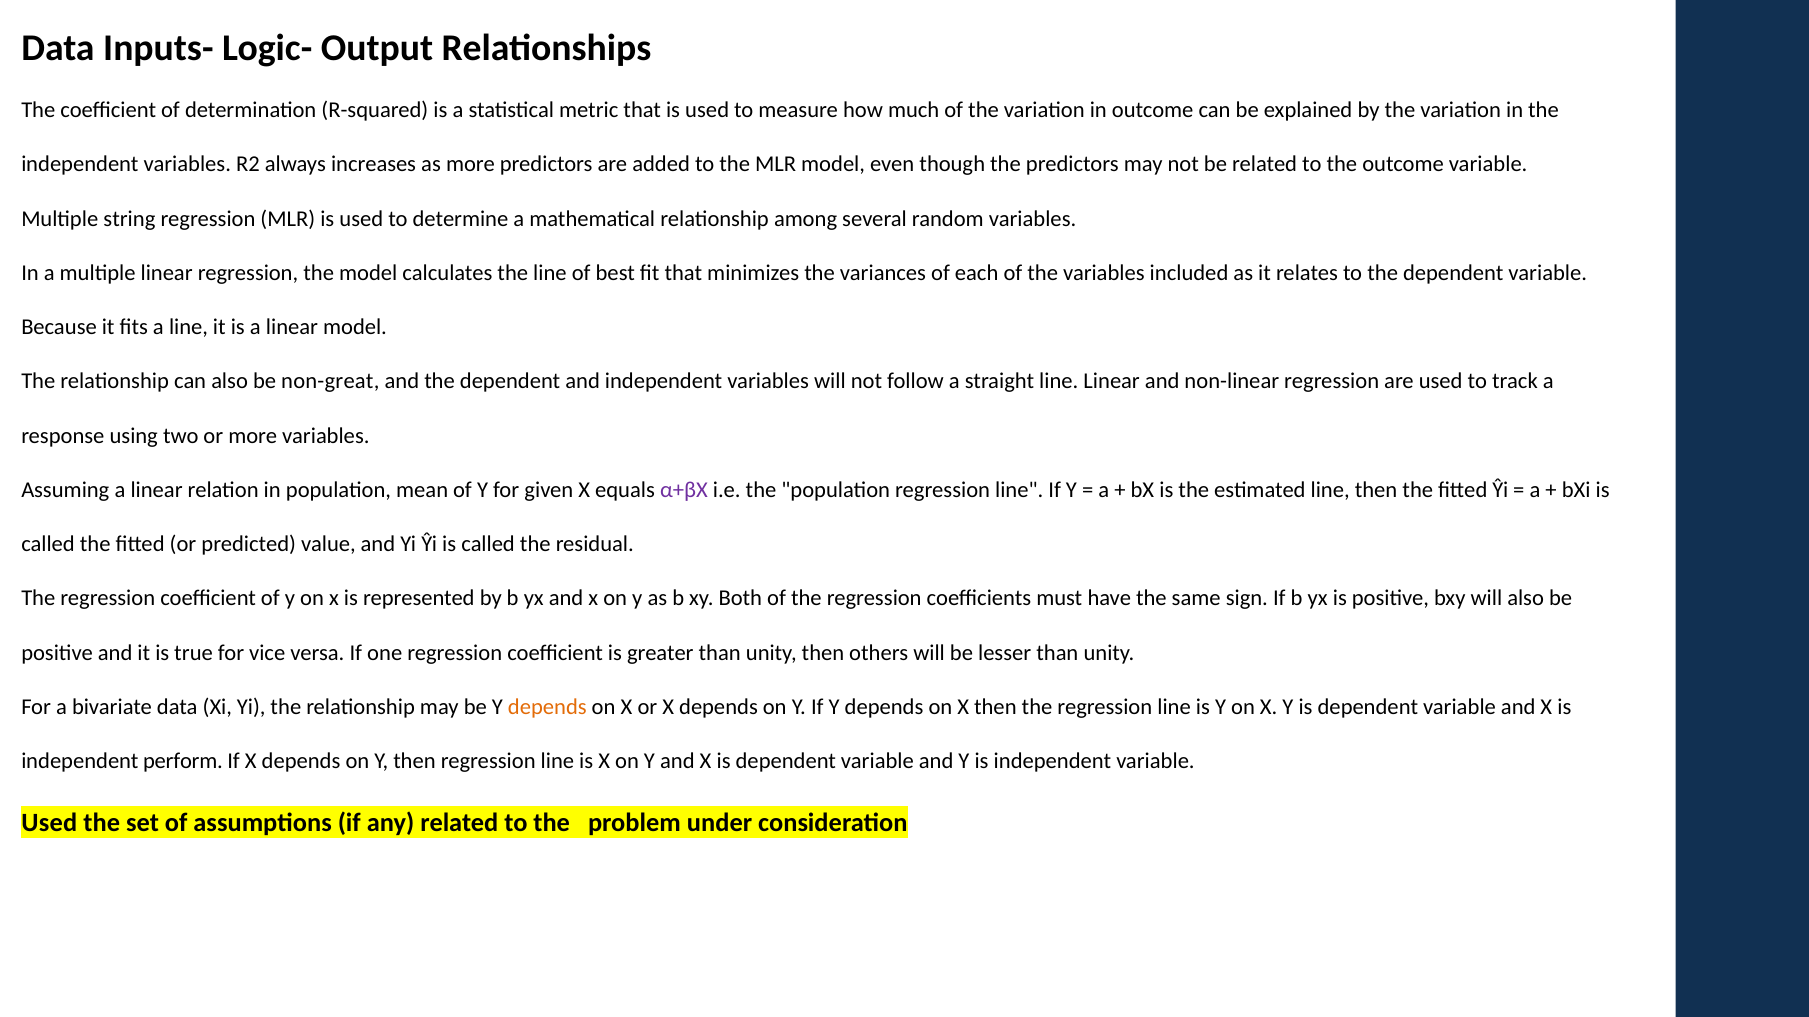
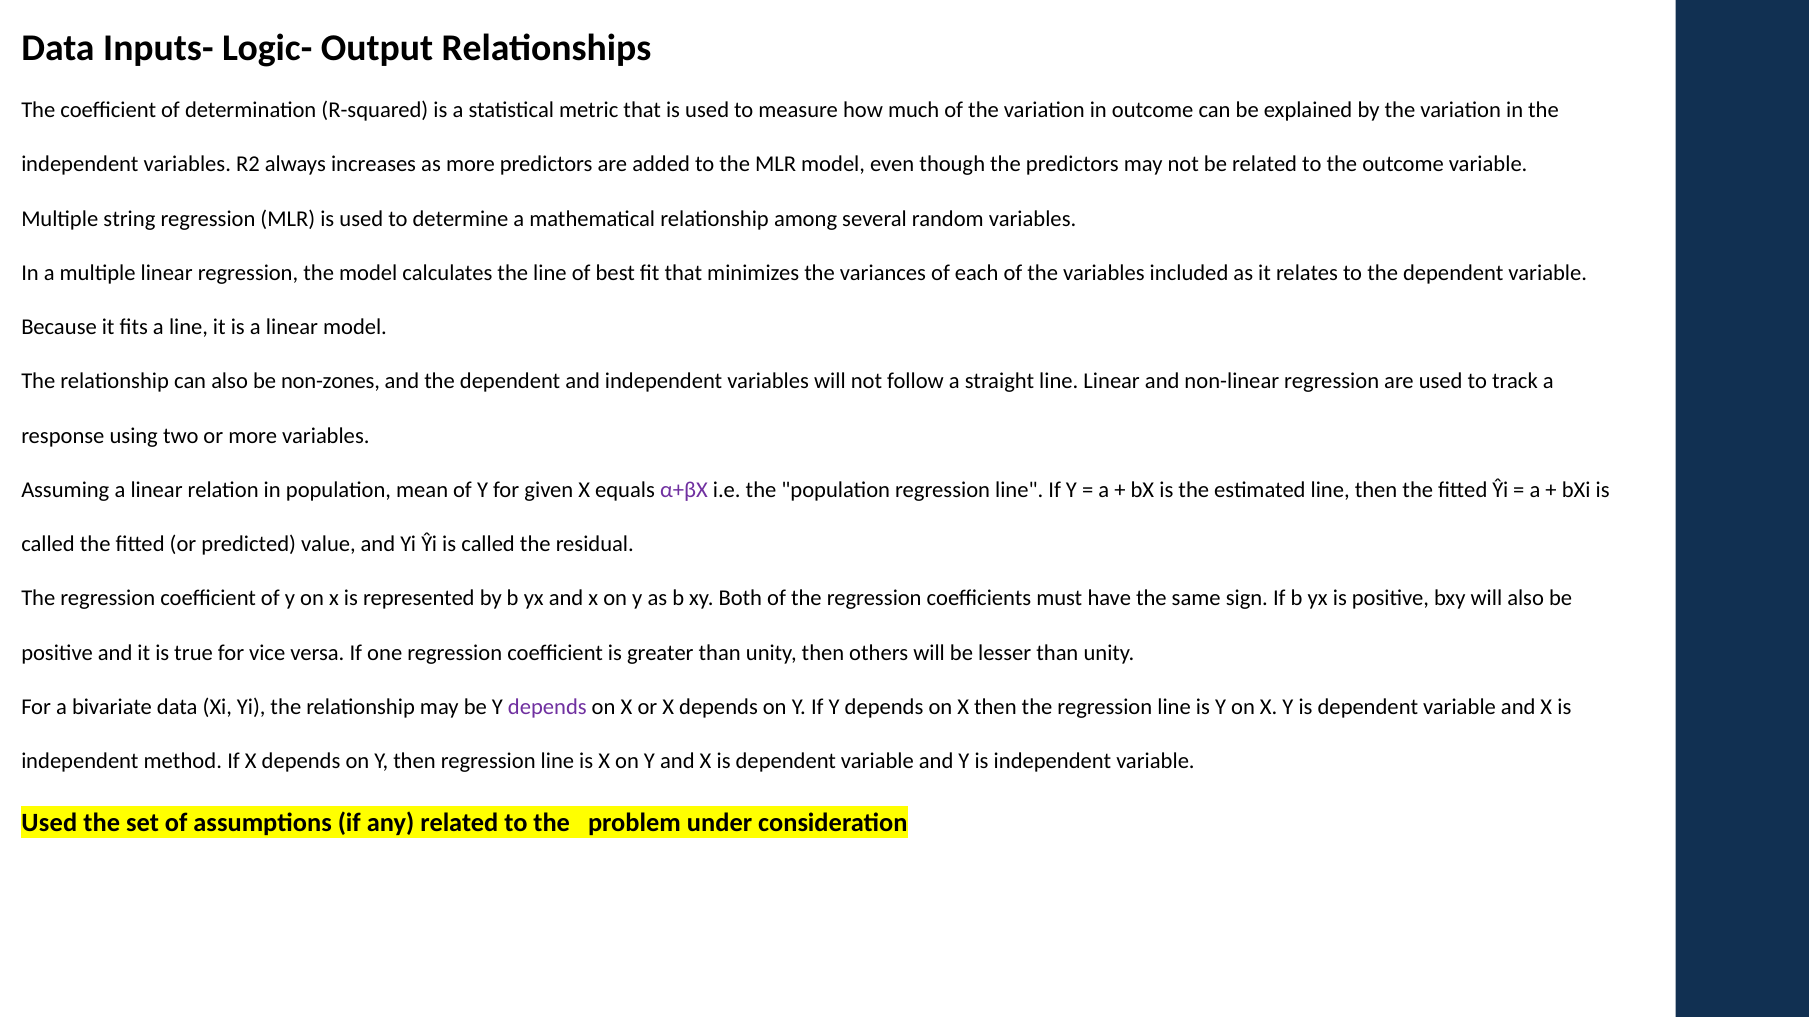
non-great: non-great -> non-zones (331, 382)
depends colour: orange -> purple (547, 707)
perform: perform -> method (183, 761)
